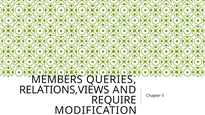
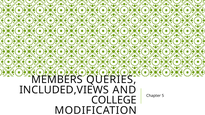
RELATIONS,VIEWS: RELATIONS,VIEWS -> INCLUDED,VIEWS (64, 90)
REQUIRE: REQUIRE -> COLLEGE (114, 100)
